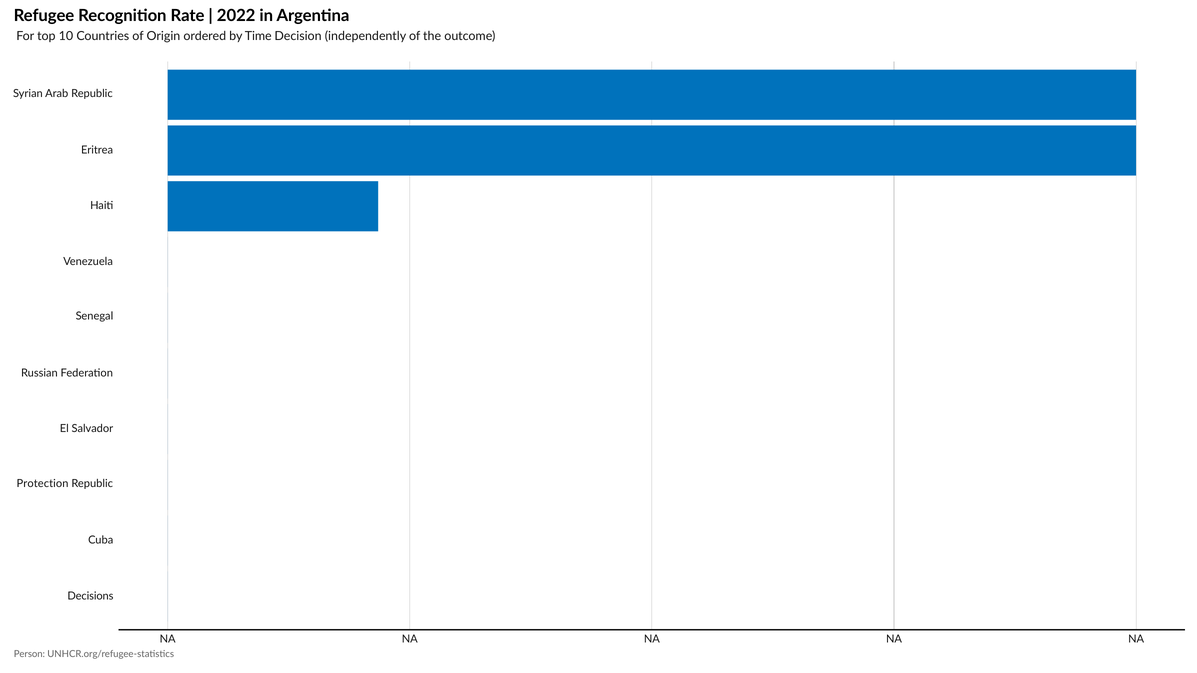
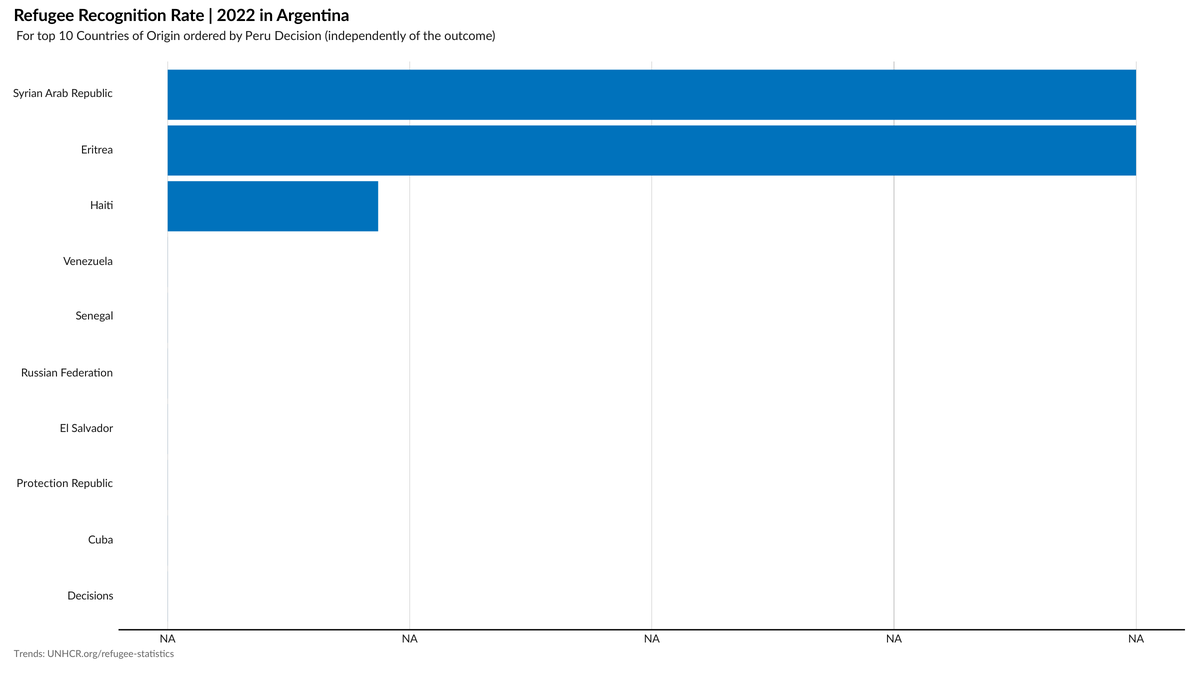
Time: Time -> Peru (258, 36)
Person: Person -> Trends (29, 654)
